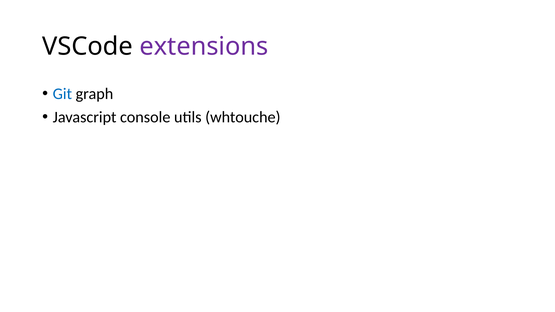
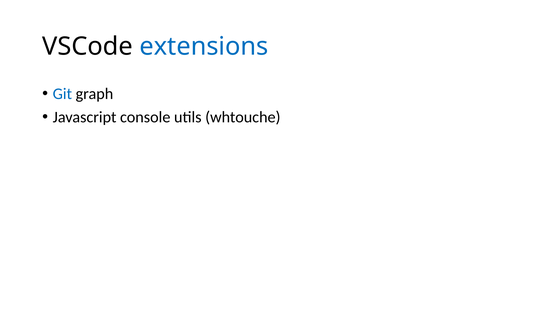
extensions colour: purple -> blue (204, 47)
